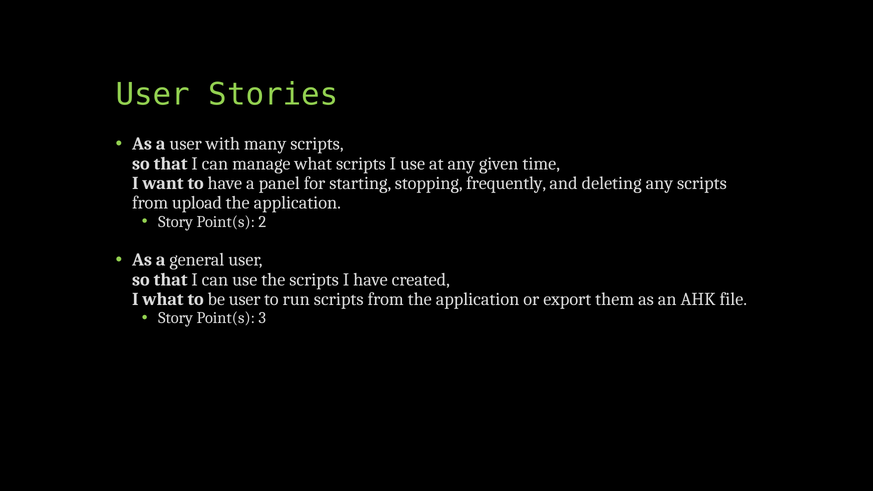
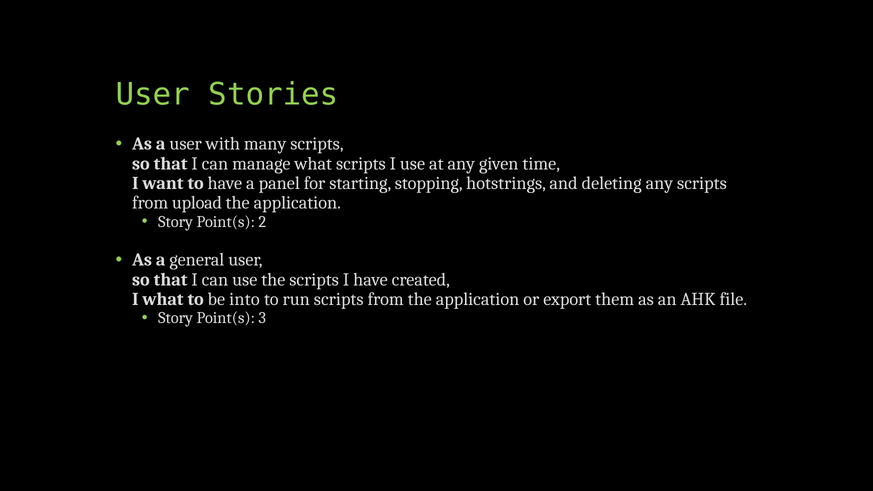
frequently: frequently -> hotstrings (506, 183)
be user: user -> into (244, 299)
